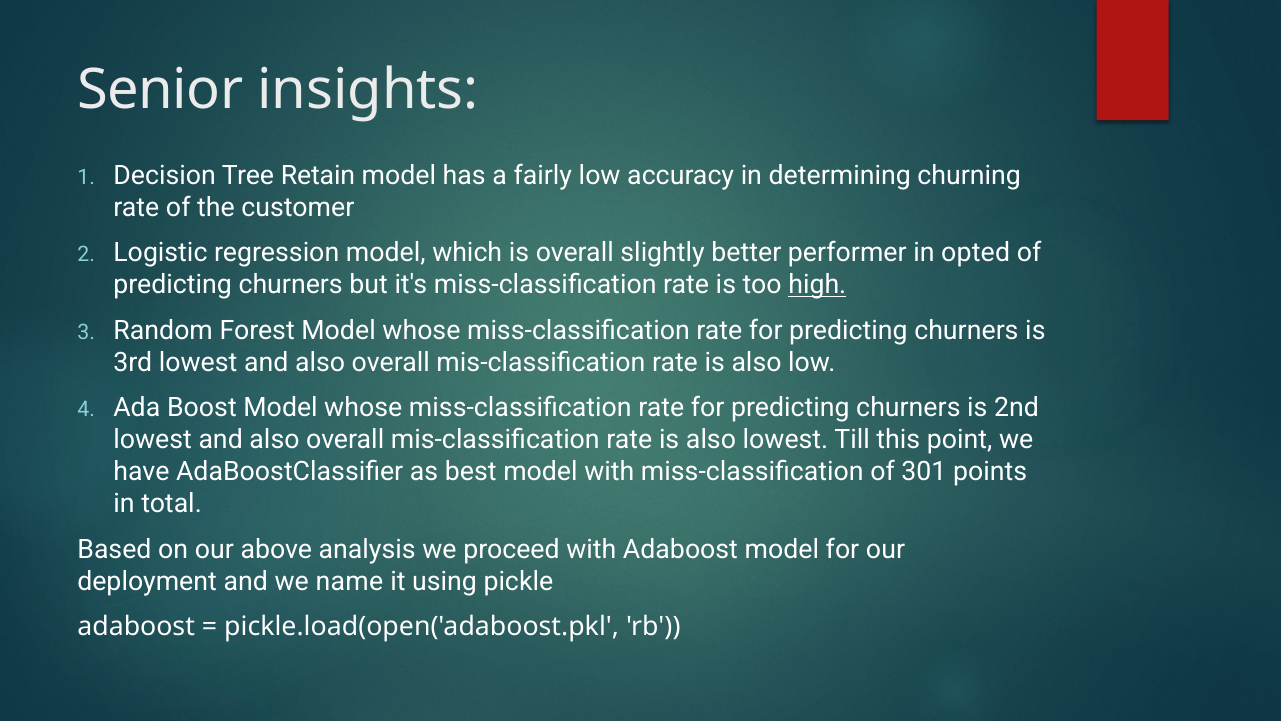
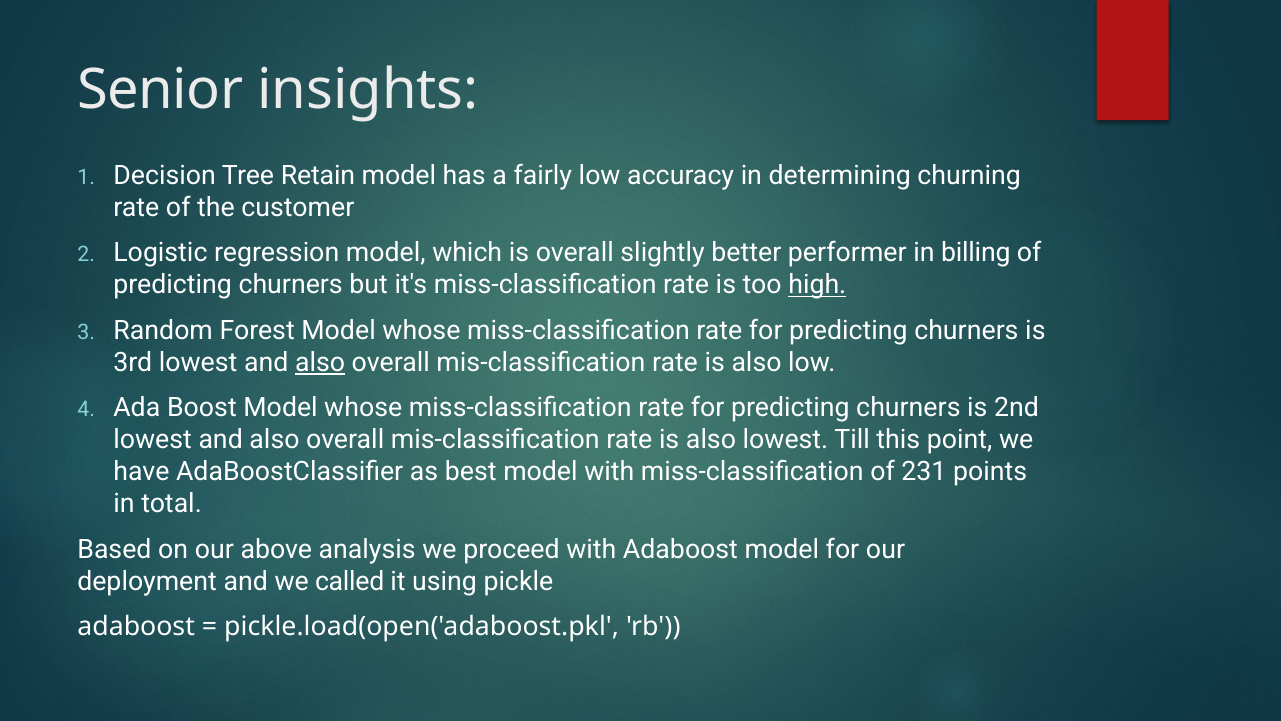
opted: opted -> billing (976, 253)
also underline: none -> present (320, 362)
301: 301 -> 231 (924, 472)
name: name -> called (350, 581)
